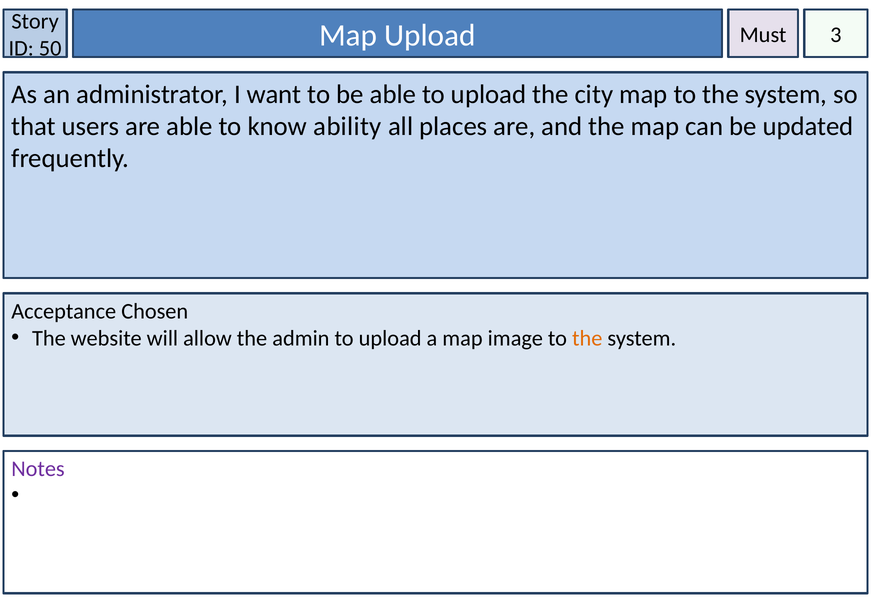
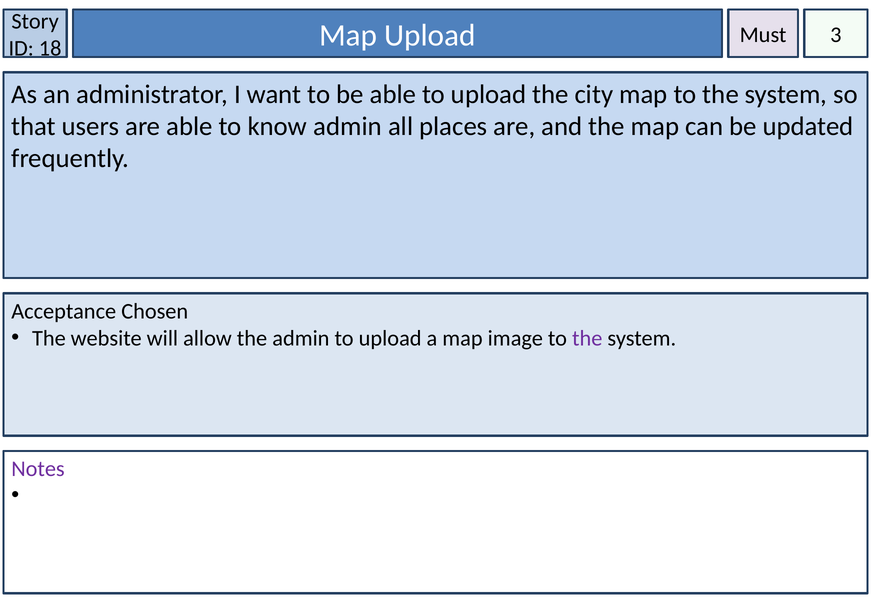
50: 50 -> 18 (50, 48)
know ability: ability -> admin (348, 126)
the colour: orange -> purple (587, 338)
